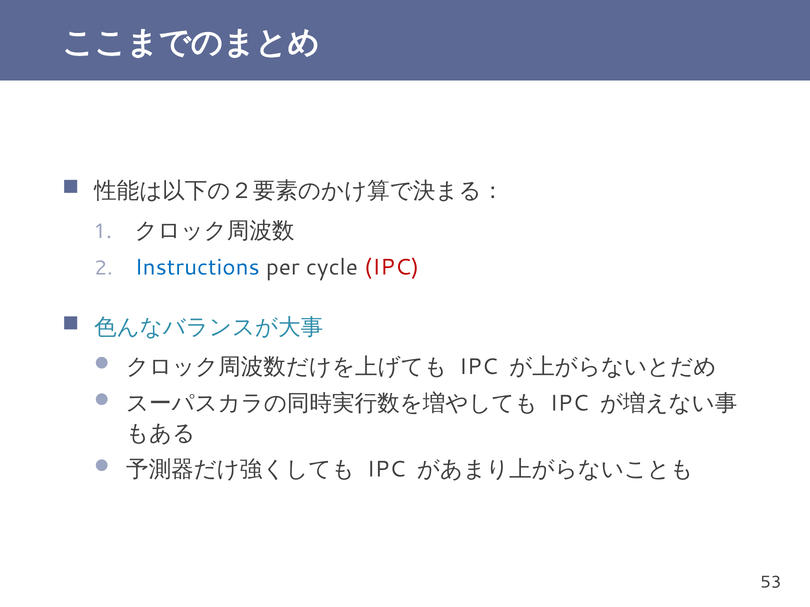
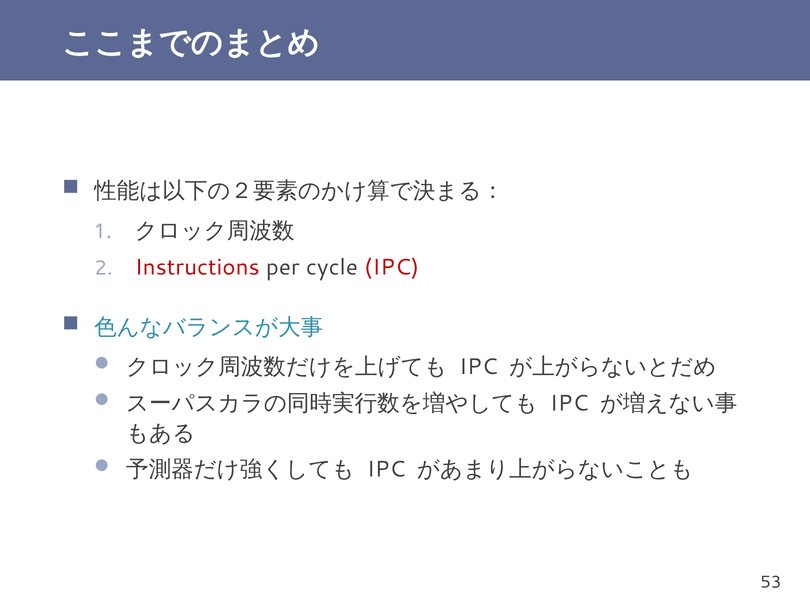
Instructions colour: blue -> red (197, 267)
